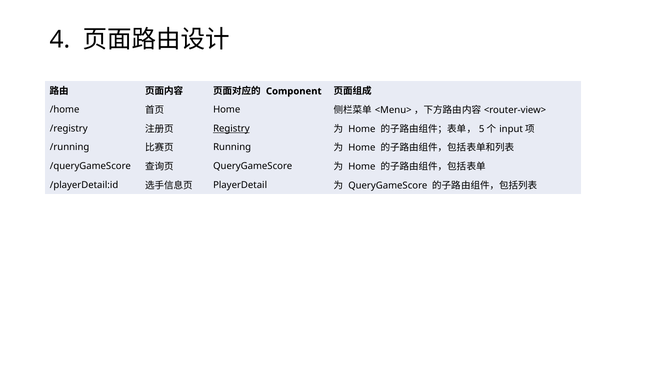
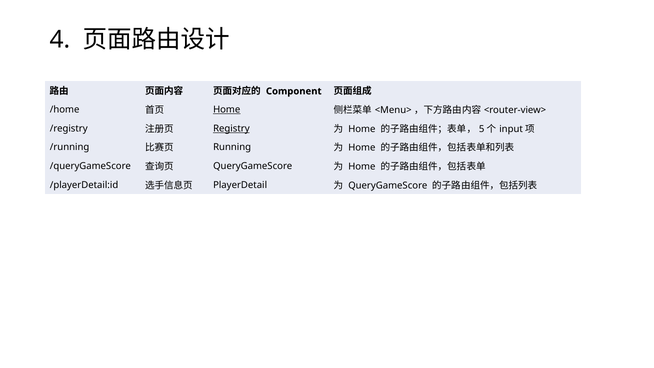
Home underline: none -> present (227, 110)
